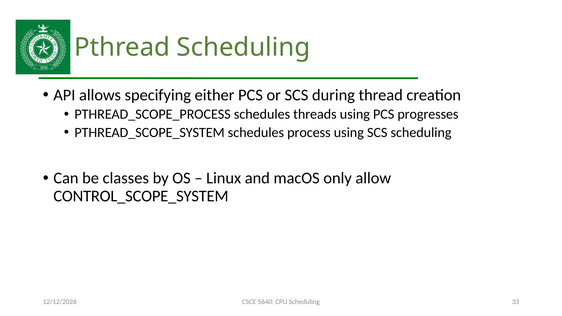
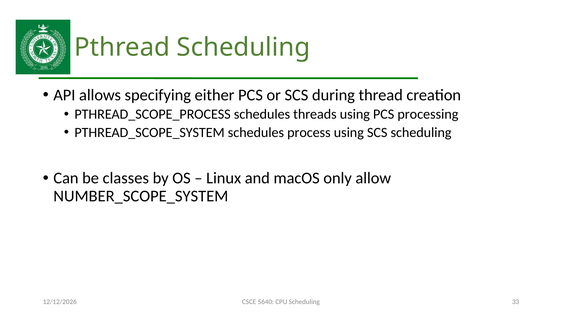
progresses: progresses -> processing (428, 114)
CONTROL_SCOPE_SYSTEM: CONTROL_SCOPE_SYSTEM -> NUMBER_SCOPE_SYSTEM (141, 196)
